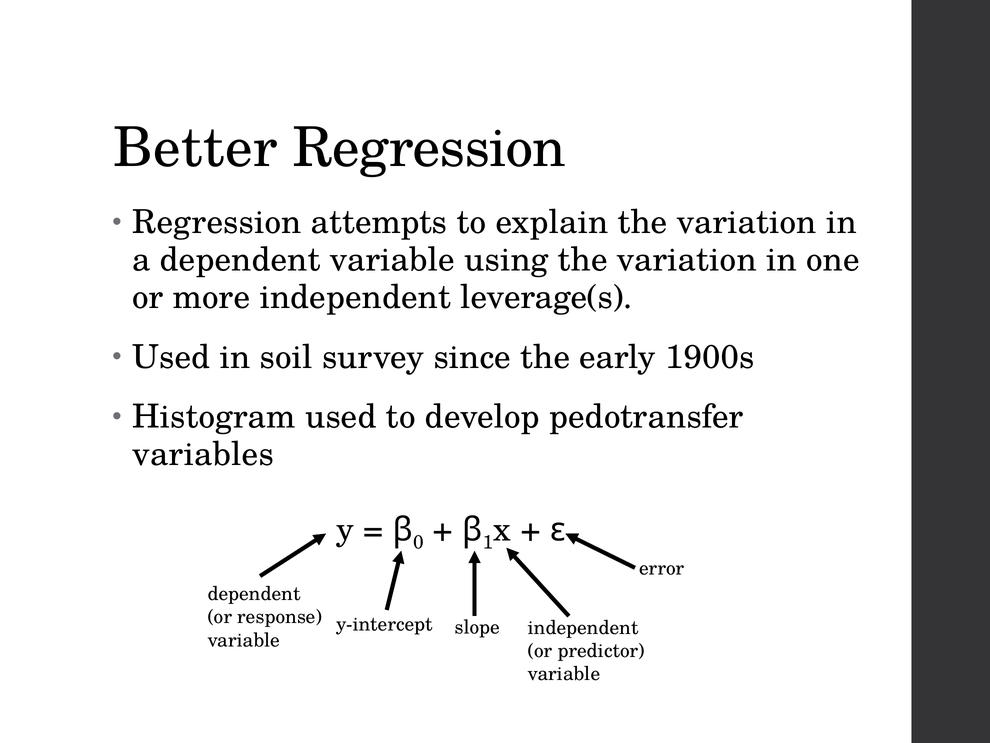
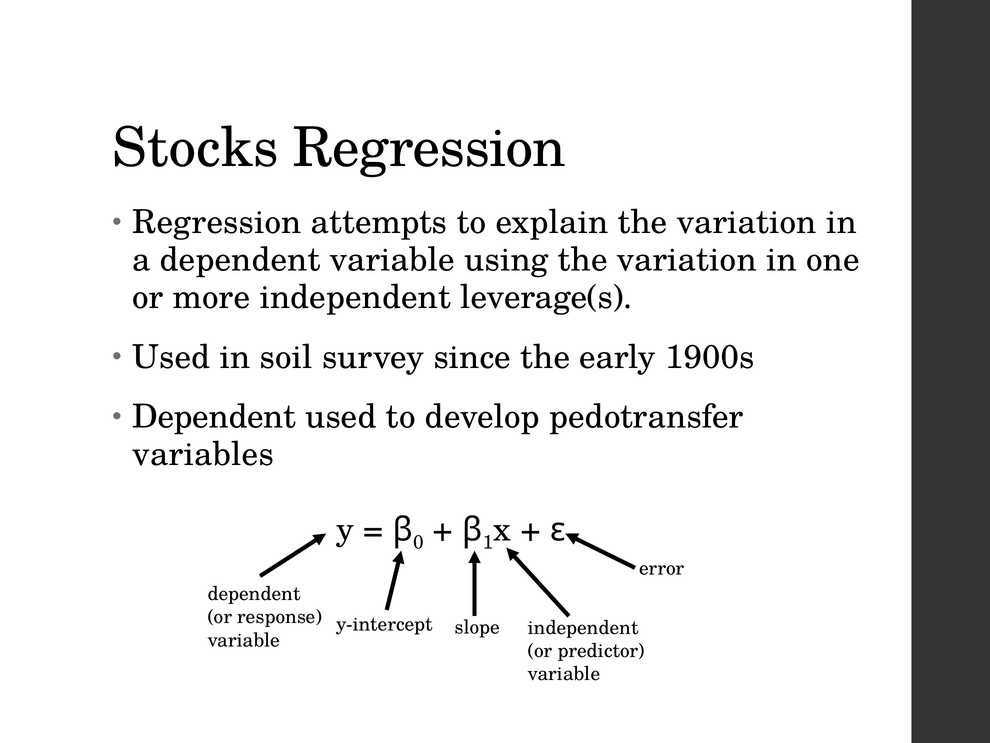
Better: Better -> Stocks (196, 148)
Histogram: Histogram -> Dependent (214, 417)
